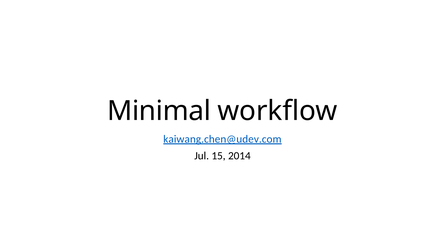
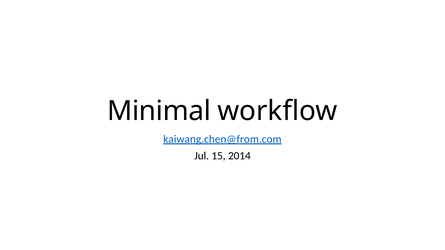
kaiwang.chen@udev.com: kaiwang.chen@udev.com -> kaiwang.chen@from.com (222, 139)
